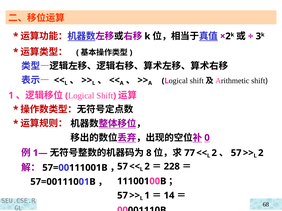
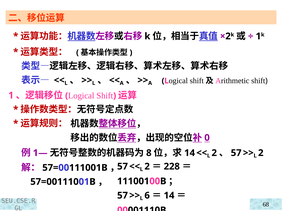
3: 3 -> 1 (258, 36)
77: 77 -> 14 (190, 153)
1: 1 -> 6 (147, 196)
